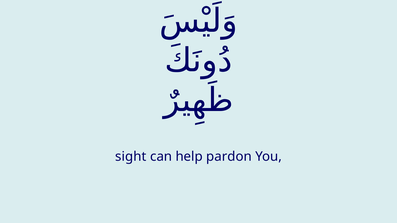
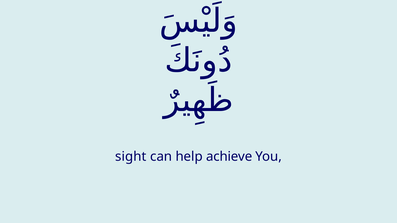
pardon: pardon -> achieve (229, 157)
